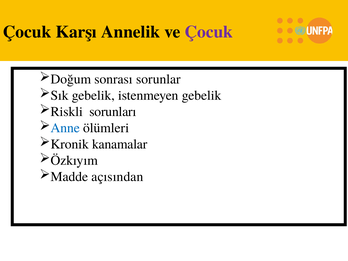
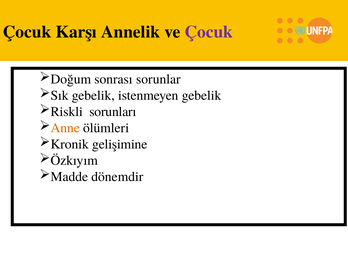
Anne colour: blue -> orange (65, 128)
kanamalar: kanamalar -> gelişimine (120, 144)
açısından: açısından -> dönemdir (117, 177)
